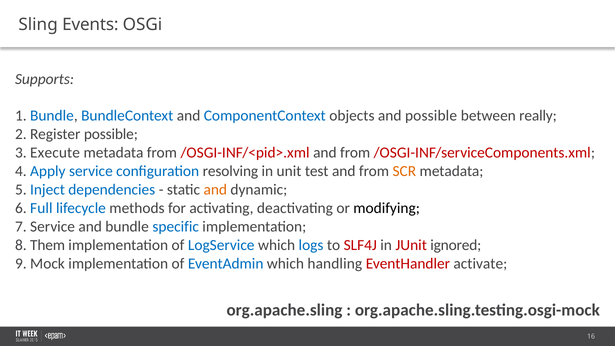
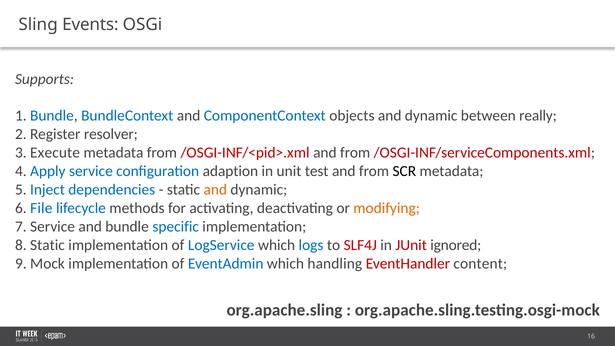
objects and possible: possible -> dynamic (431, 116)
Register possible: possible -> resolver (111, 134)
resolving: resolving -> adaption (230, 171)
SCR colour: orange -> black (404, 171)
Full: Full -> File (41, 208)
modifying colour: black -> orange (387, 208)
8 Them: Them -> Static (47, 245)
activate: activate -> content (480, 263)
